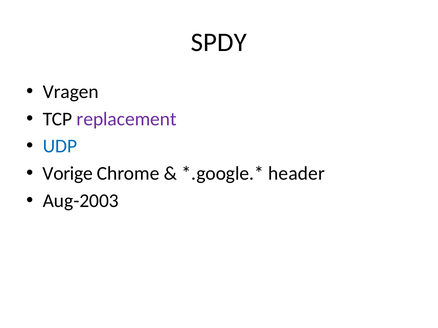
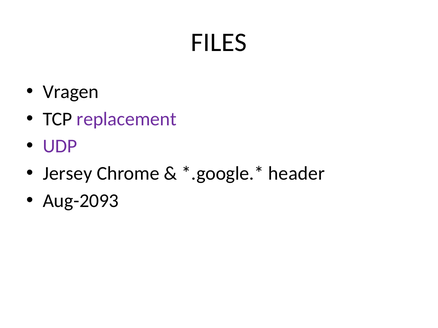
SPDY: SPDY -> FILES (219, 42)
UDP colour: blue -> purple (60, 146)
Vorige: Vorige -> Jersey (68, 174)
Aug-2003: Aug-2003 -> Aug-2093 (81, 201)
